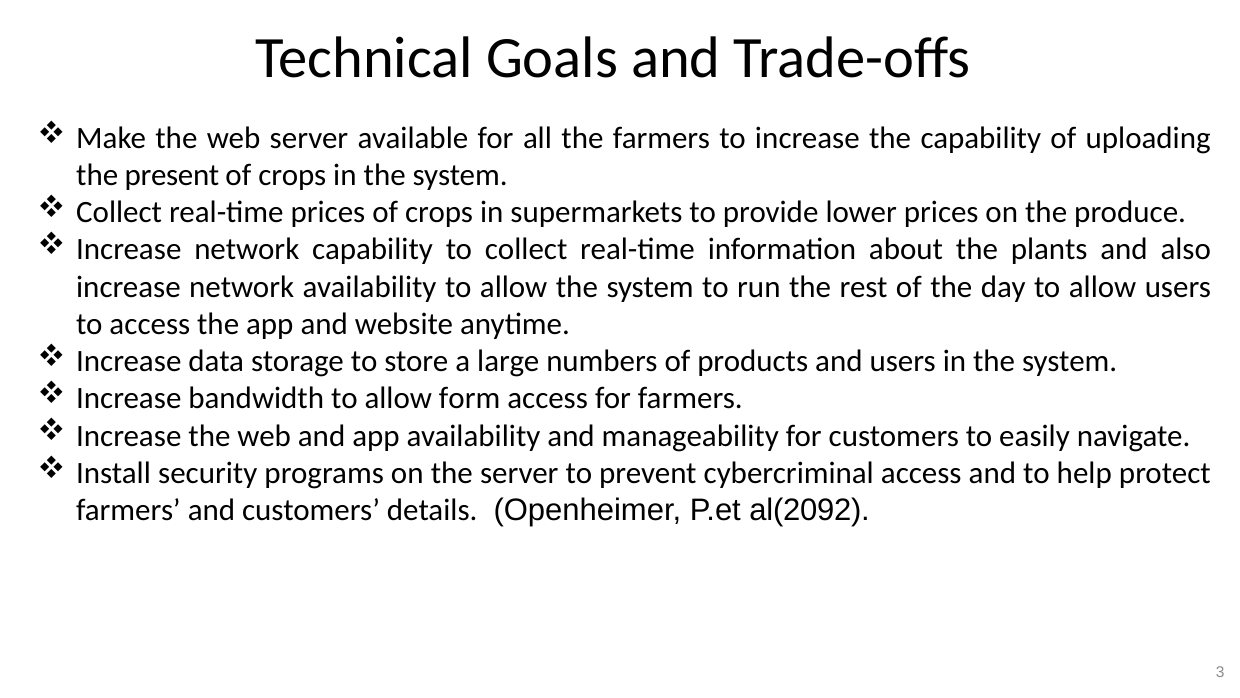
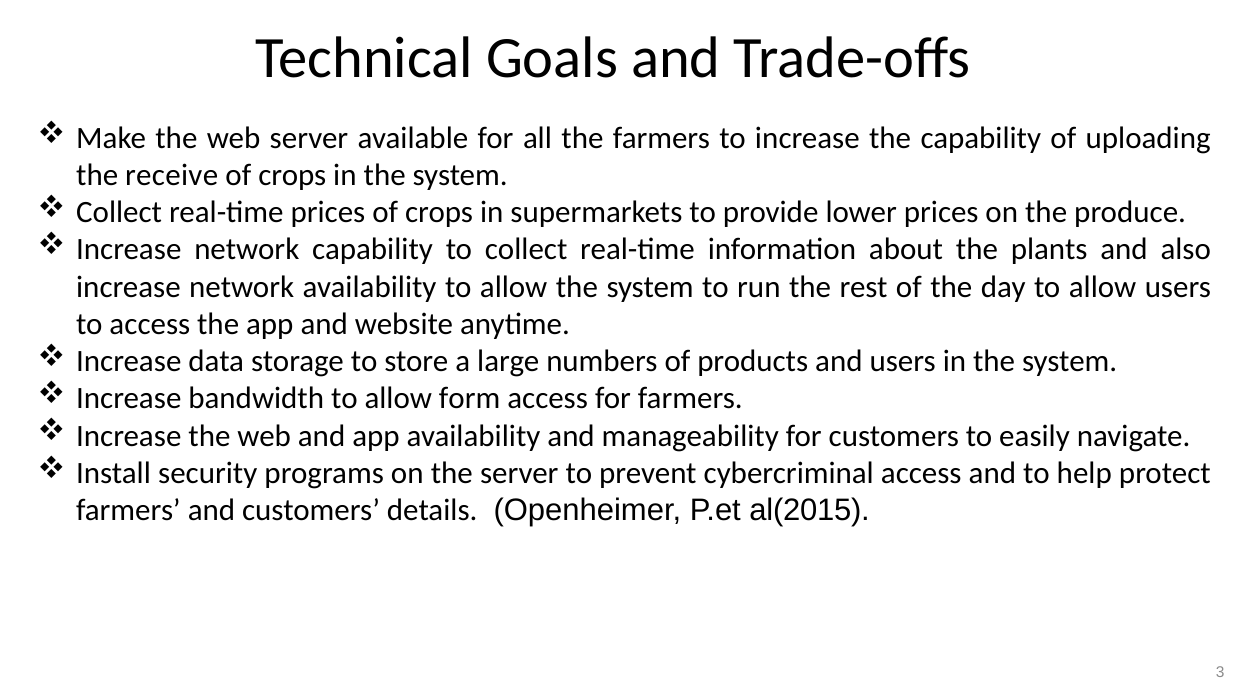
present: present -> receive (172, 175)
al(2092: al(2092 -> al(2015 (810, 510)
